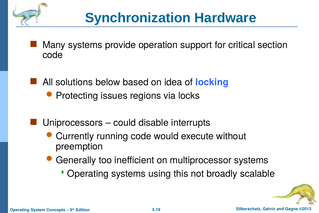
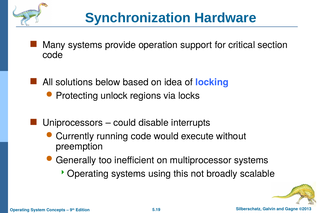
issues: issues -> unlock (114, 96)
